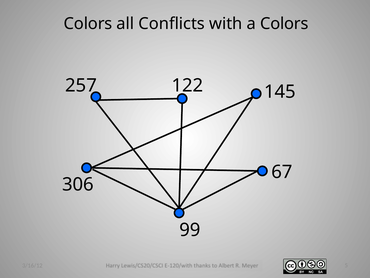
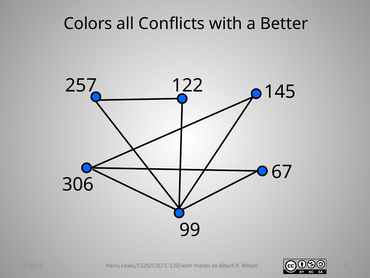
a Colors: Colors -> Better (284, 24)
